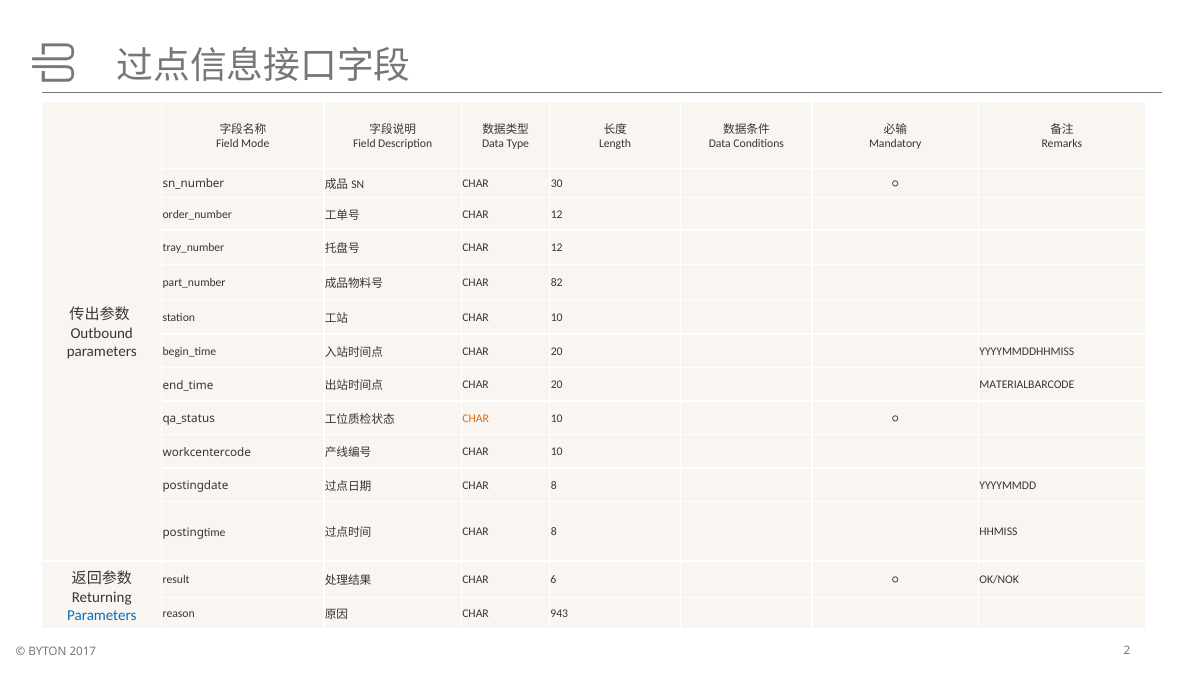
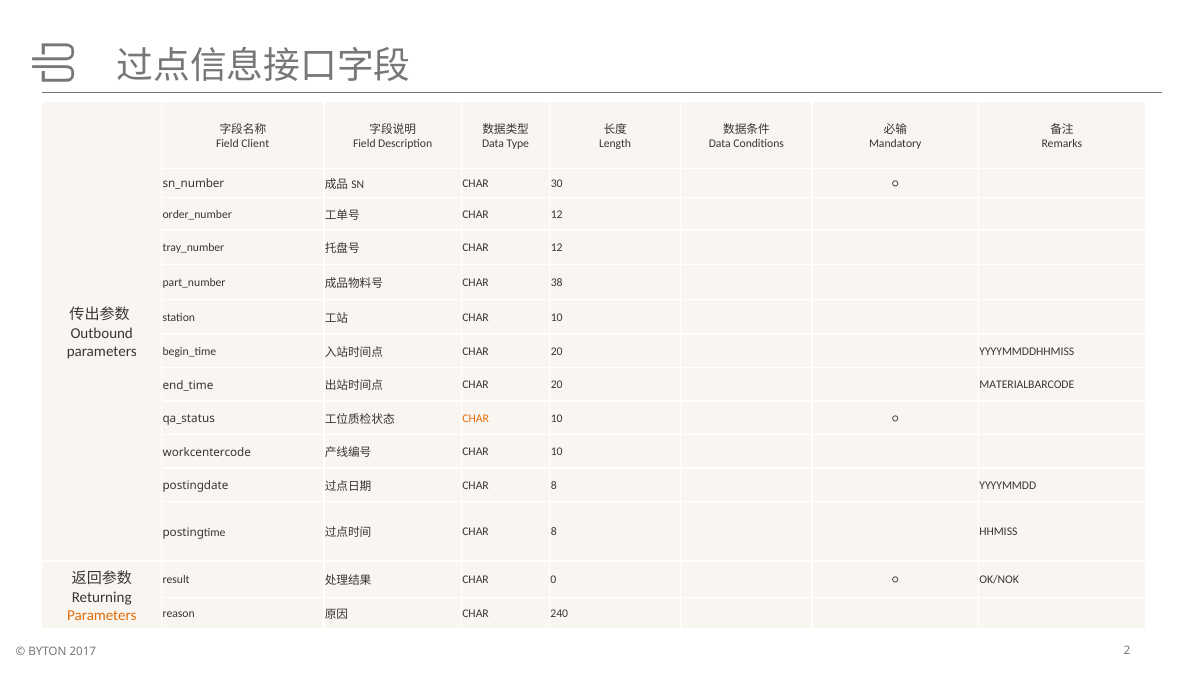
Mode: Mode -> Client (255, 144)
82: 82 -> 38 (557, 283)
6: 6 -> 0 (553, 580)
943: 943 -> 240 (559, 614)
Parameters colour: blue -> orange (102, 616)
